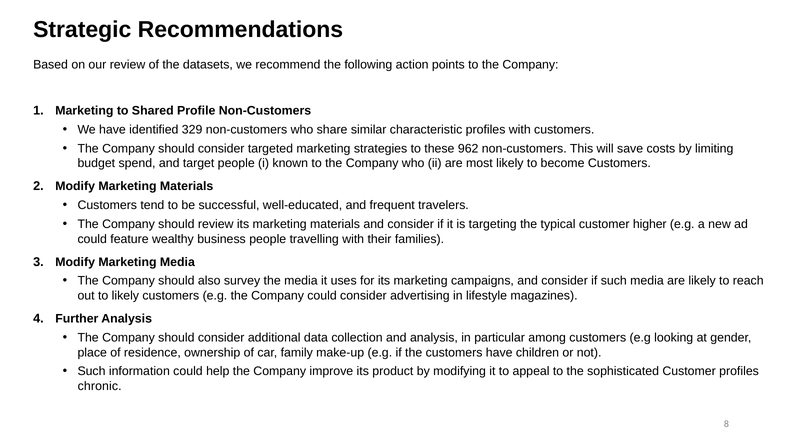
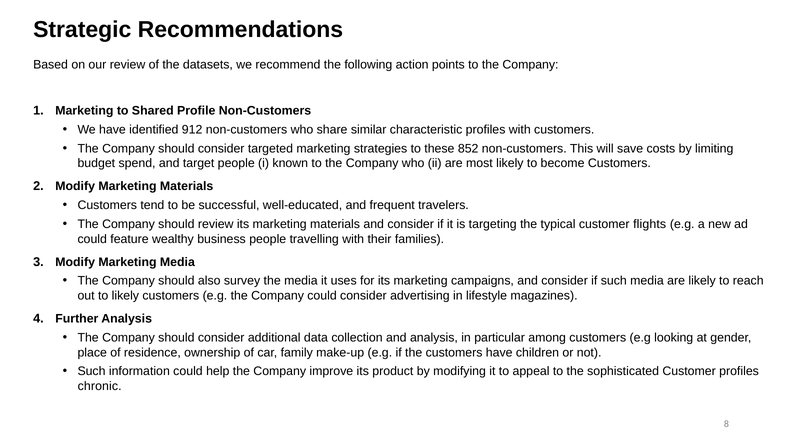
329: 329 -> 912 (192, 130)
962: 962 -> 852 (468, 148)
higher: higher -> flights (650, 224)
